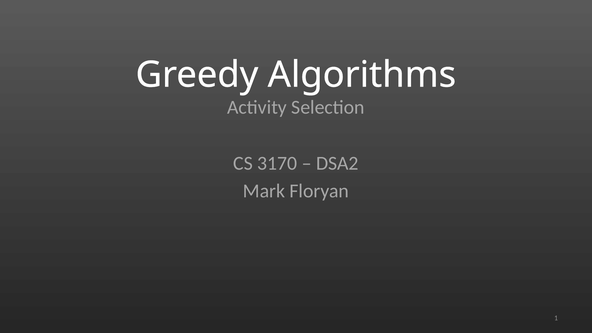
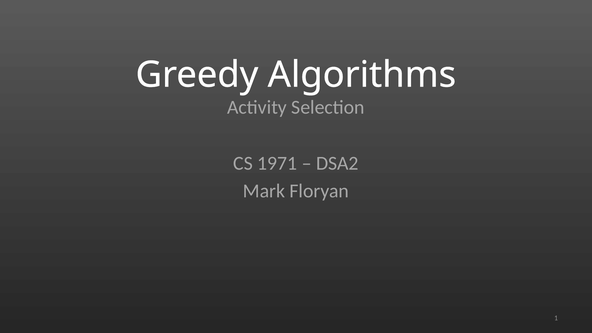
3170: 3170 -> 1971 (277, 163)
